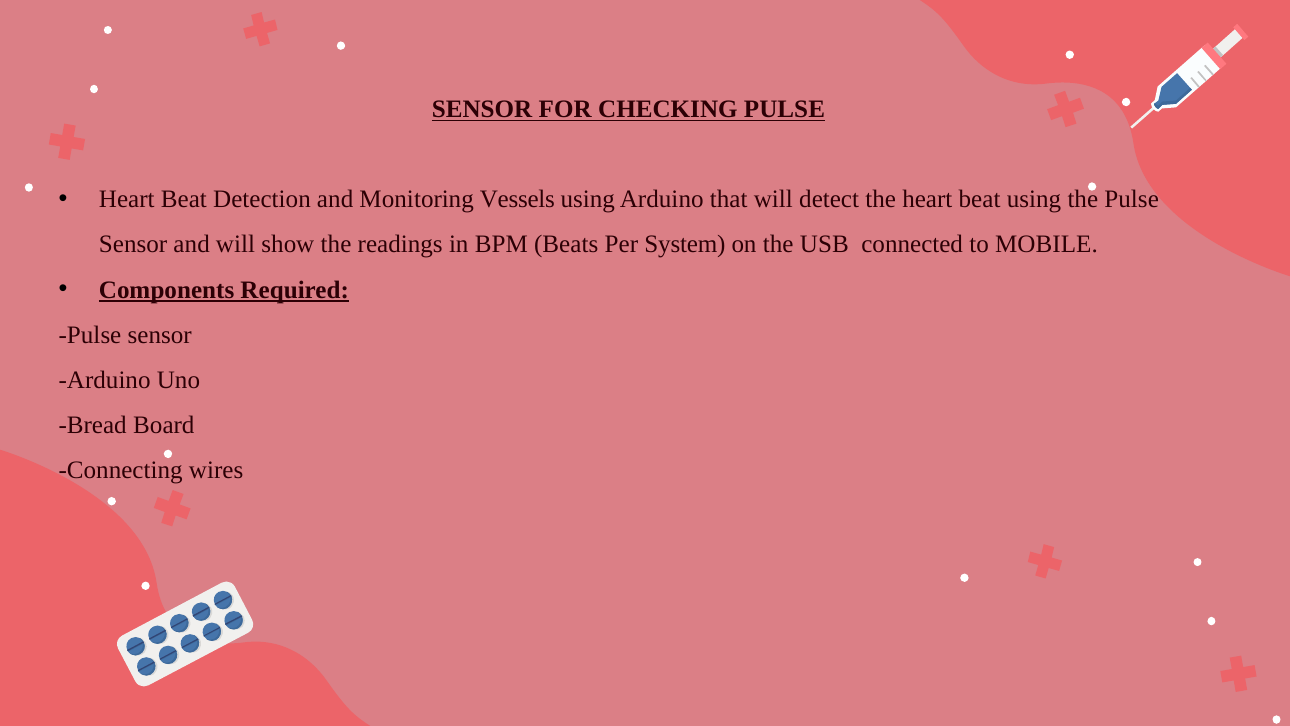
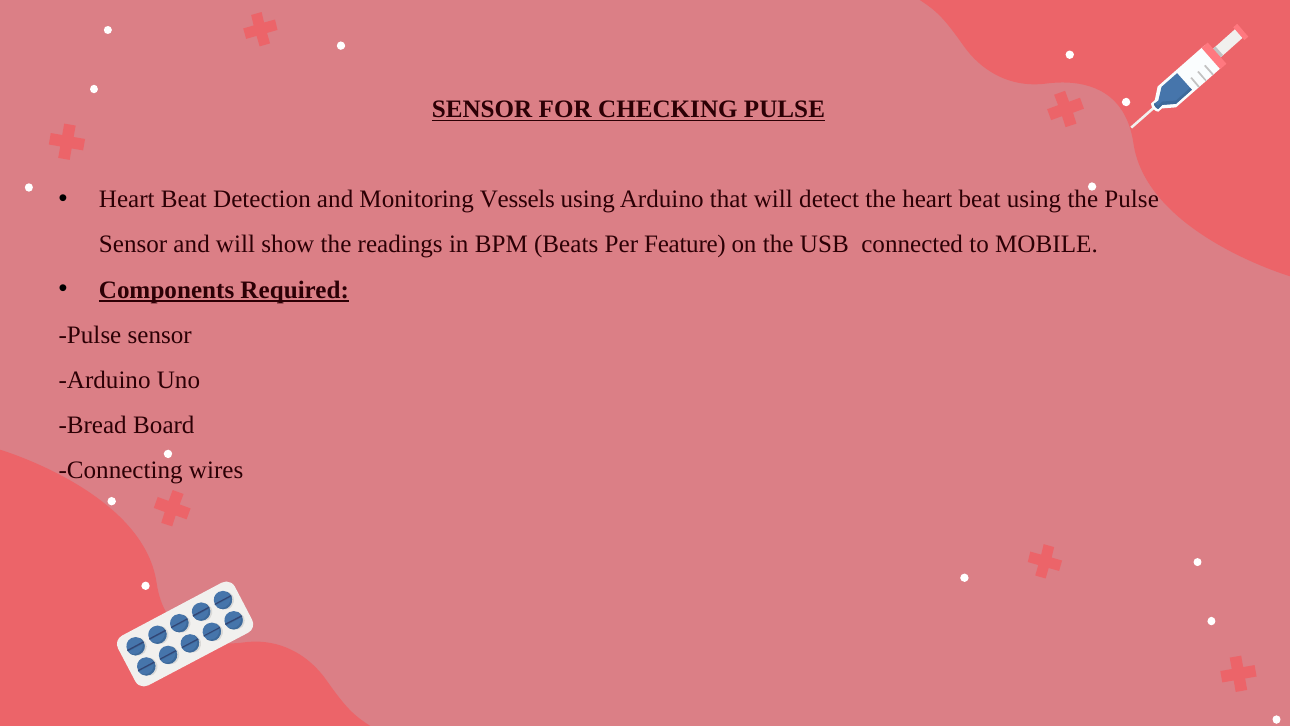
System: System -> Feature (685, 245)
